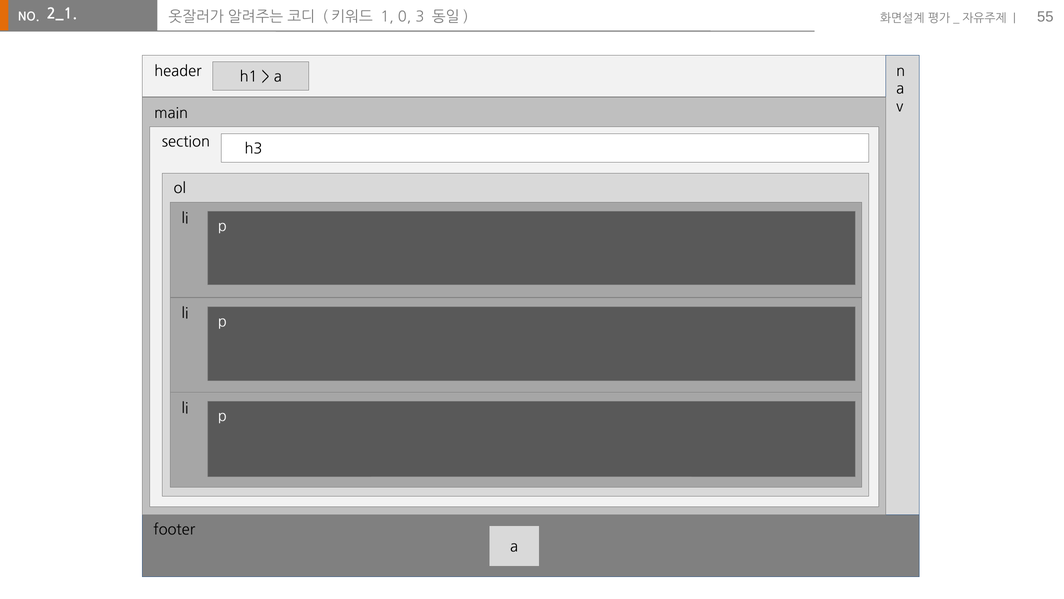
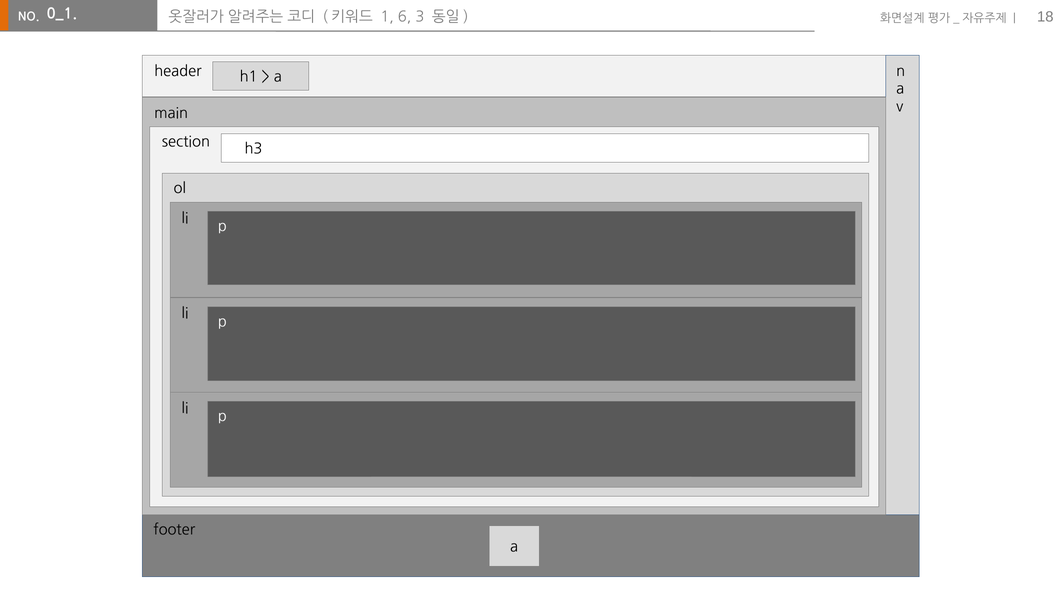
2_1: 2_1 -> 0_1 (62, 14)
0: 0 -> 6 (405, 17)
55: 55 -> 18 (1045, 17)
